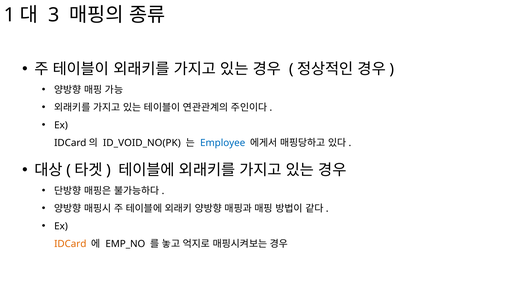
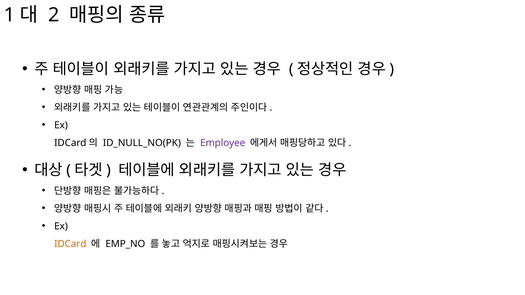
3: 3 -> 2 (54, 15)
ID_VOID_NO(PK: ID_VOID_NO(PK -> ID_NULL_NO(PK (142, 143)
Employee colour: blue -> purple (223, 143)
